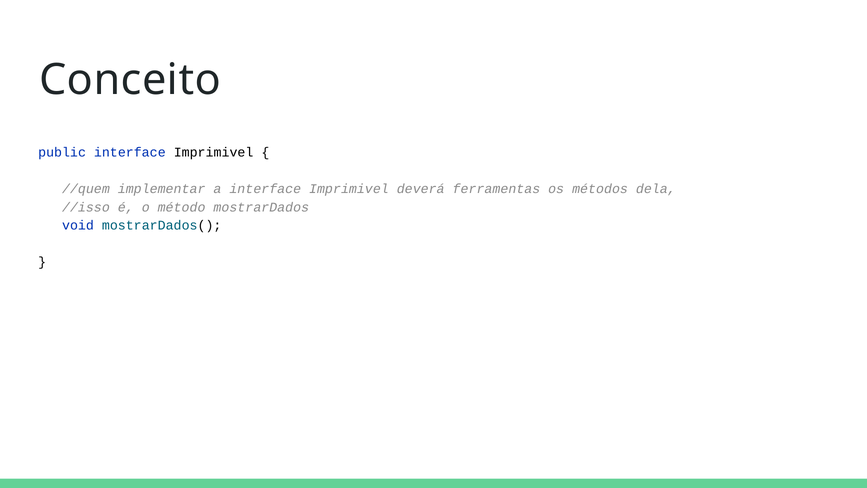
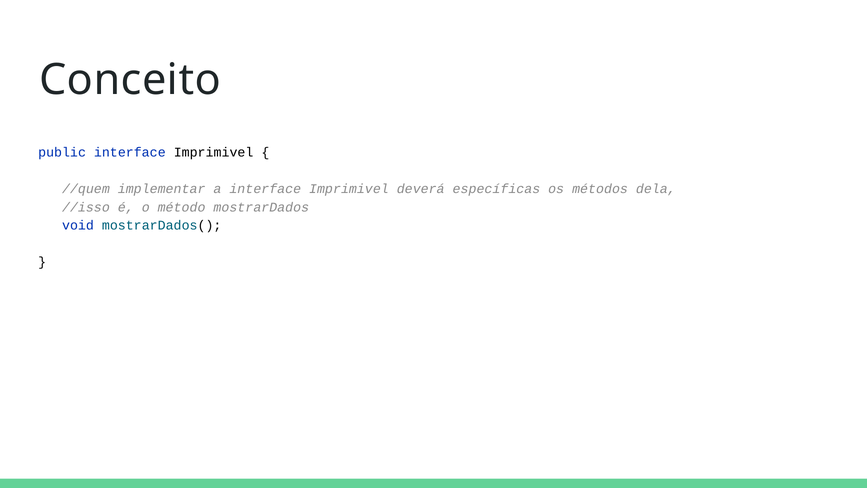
ferramentas: ferramentas -> específicas (496, 189)
